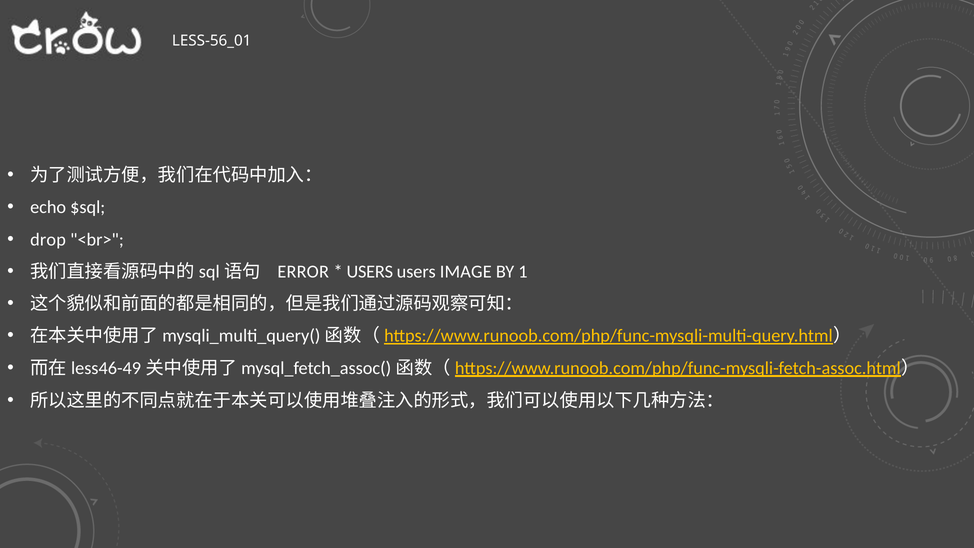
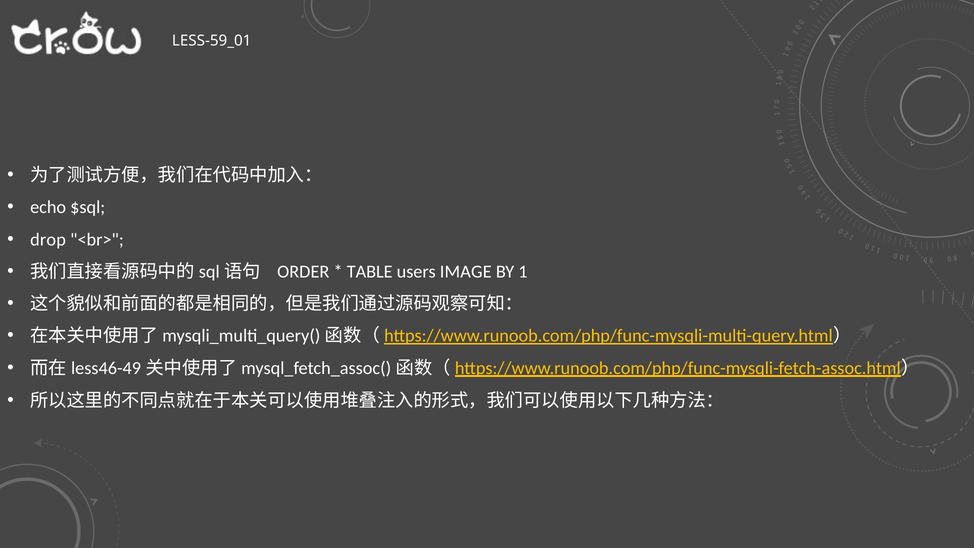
LESS-56_01: LESS-56_01 -> LESS-59_01 (212, 41)
ERROR: ERROR -> ORDER (303, 272)
USERS: USERS -> TABLE (370, 272)
